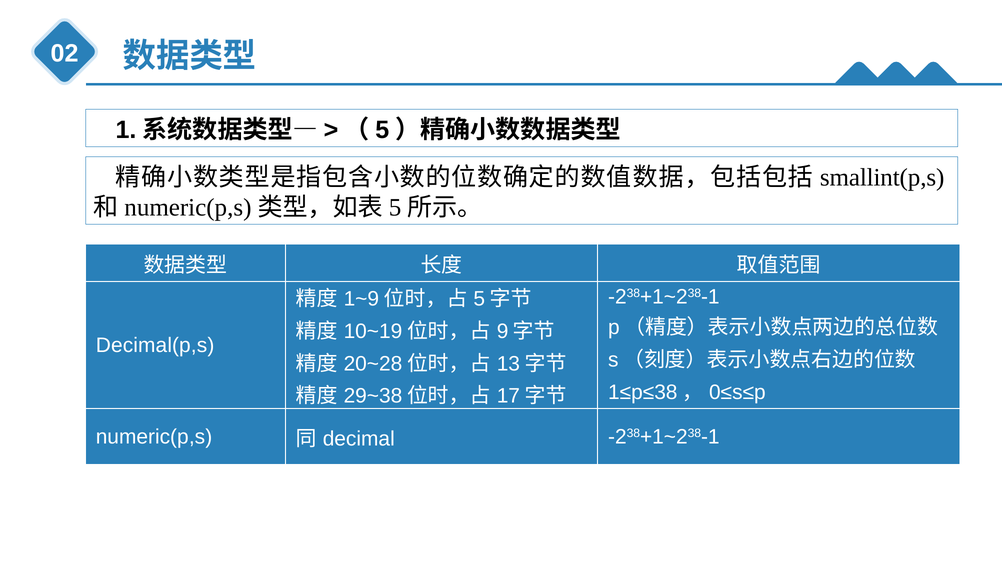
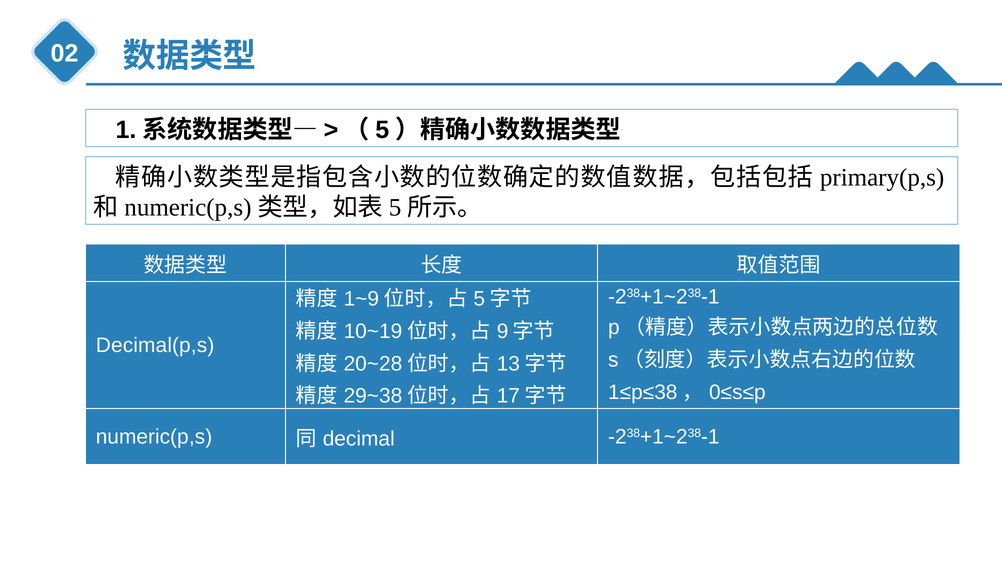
smallint(p,s: smallint(p,s -> primary(p,s (882, 177)
